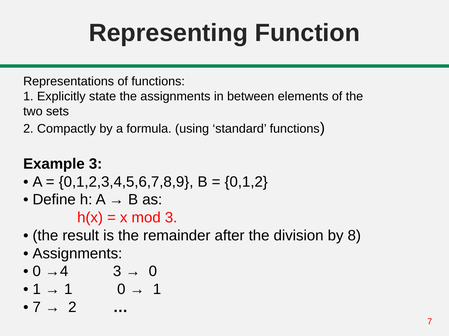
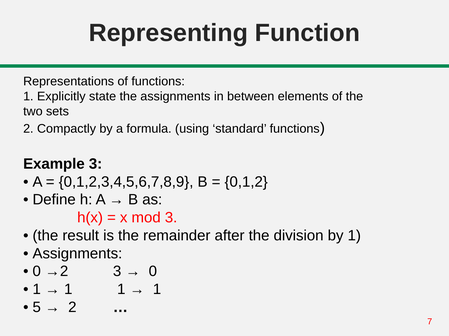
by 8: 8 -> 1 (354, 236)
→4: →4 -> →2 (57, 272)
1 0: 0 -> 1 (121, 290)
7: 7 -> 5 (37, 308)
